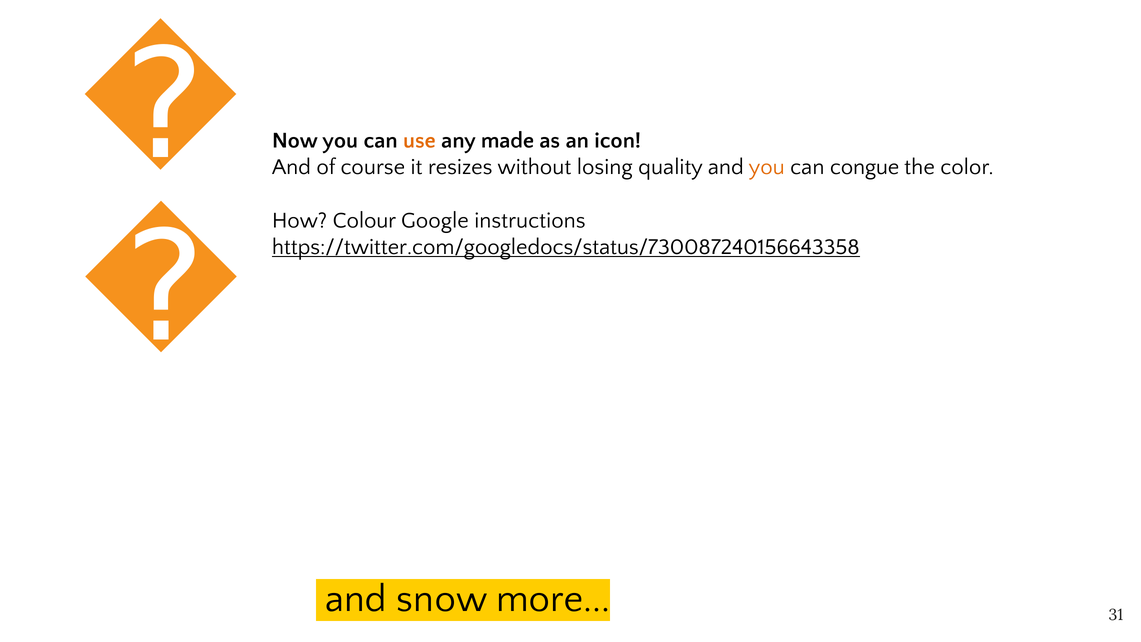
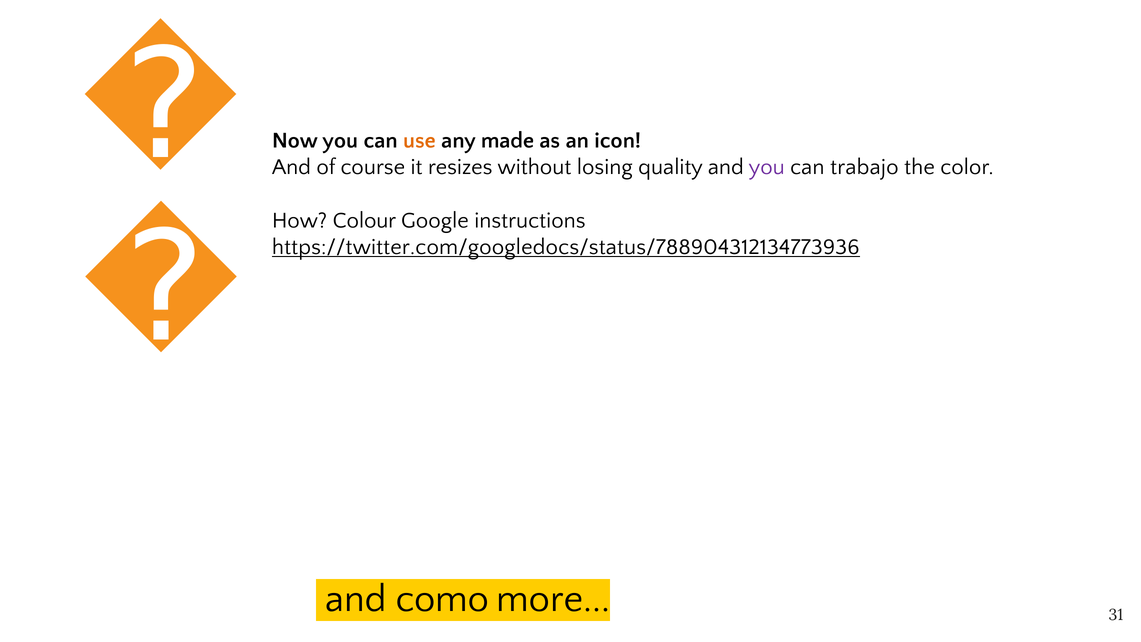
you colour: orange -> purple (767, 167)
congue: congue -> trabajo (864, 167)
https://twitter.com/googledocs/status/730087240156643358: https://twitter.com/googledocs/status/730087240156643358 -> https://twitter.com/googledocs/status/788904312134773936 (566, 247)
snow: snow -> como (442, 599)
